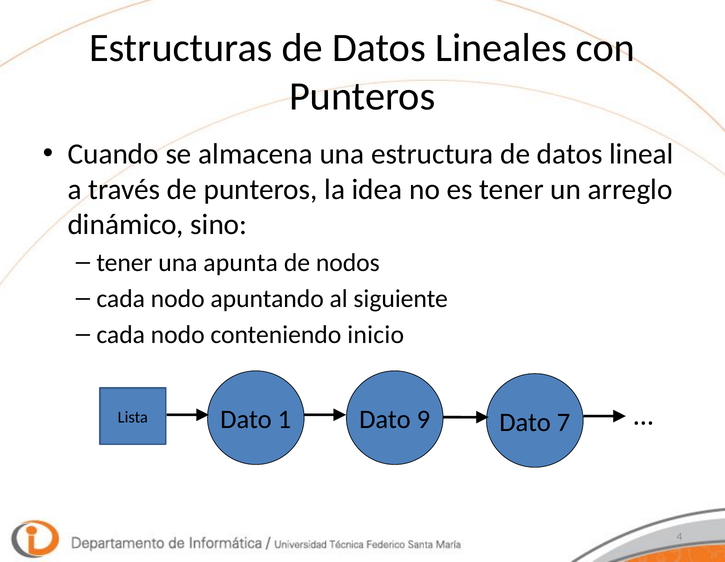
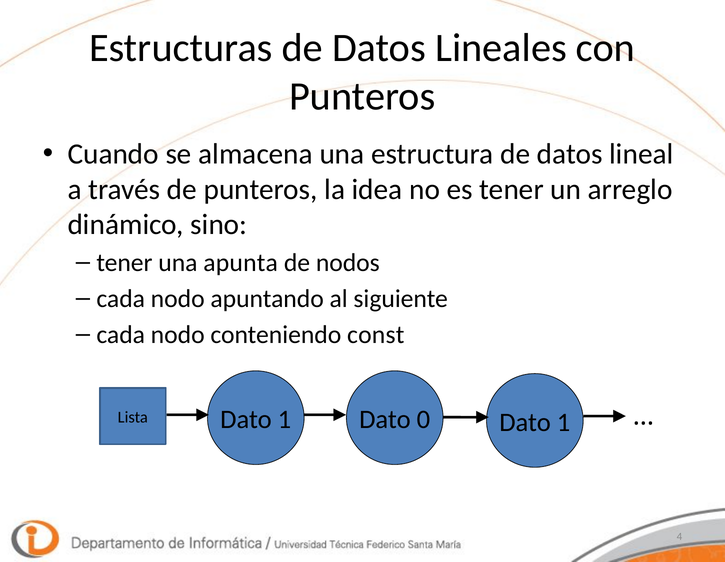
inicio: inicio -> const (376, 334)
9: 9 -> 0 (423, 419)
7: 7 -> 1 (563, 422)
